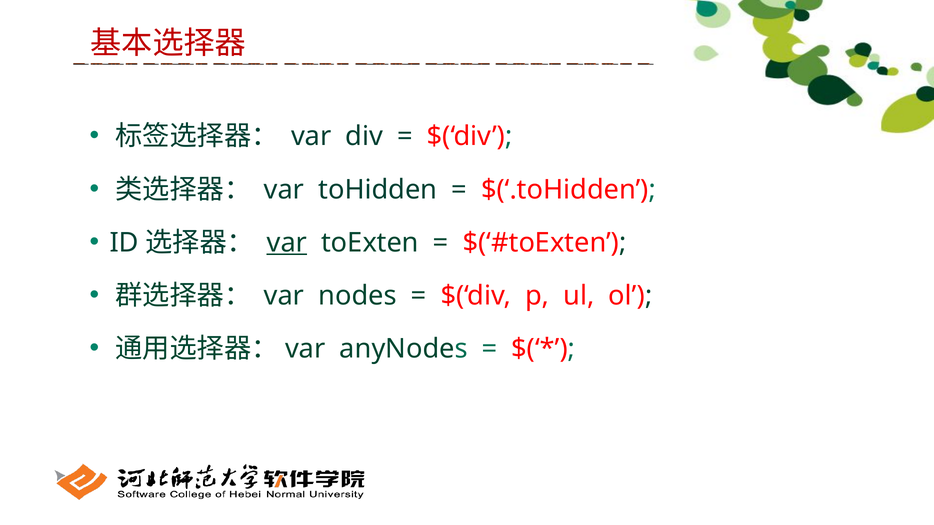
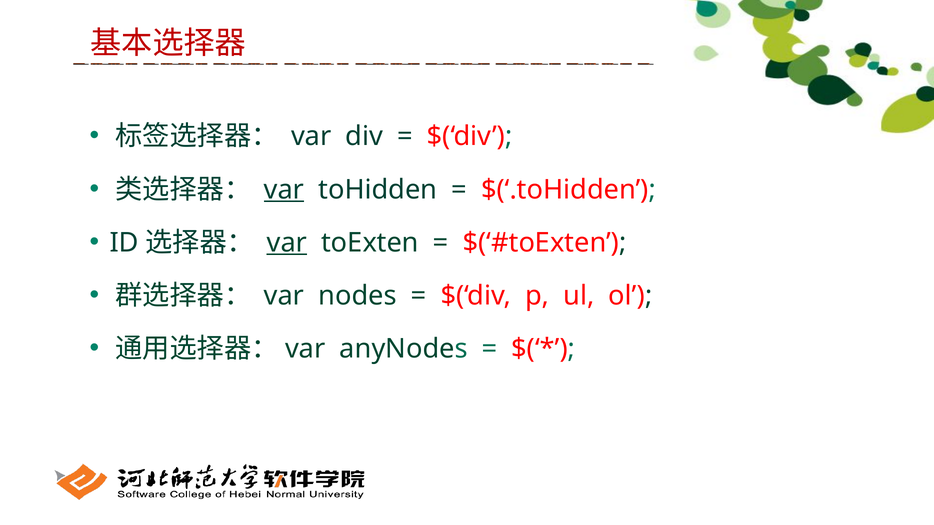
var underline: none -> present (284, 190)
